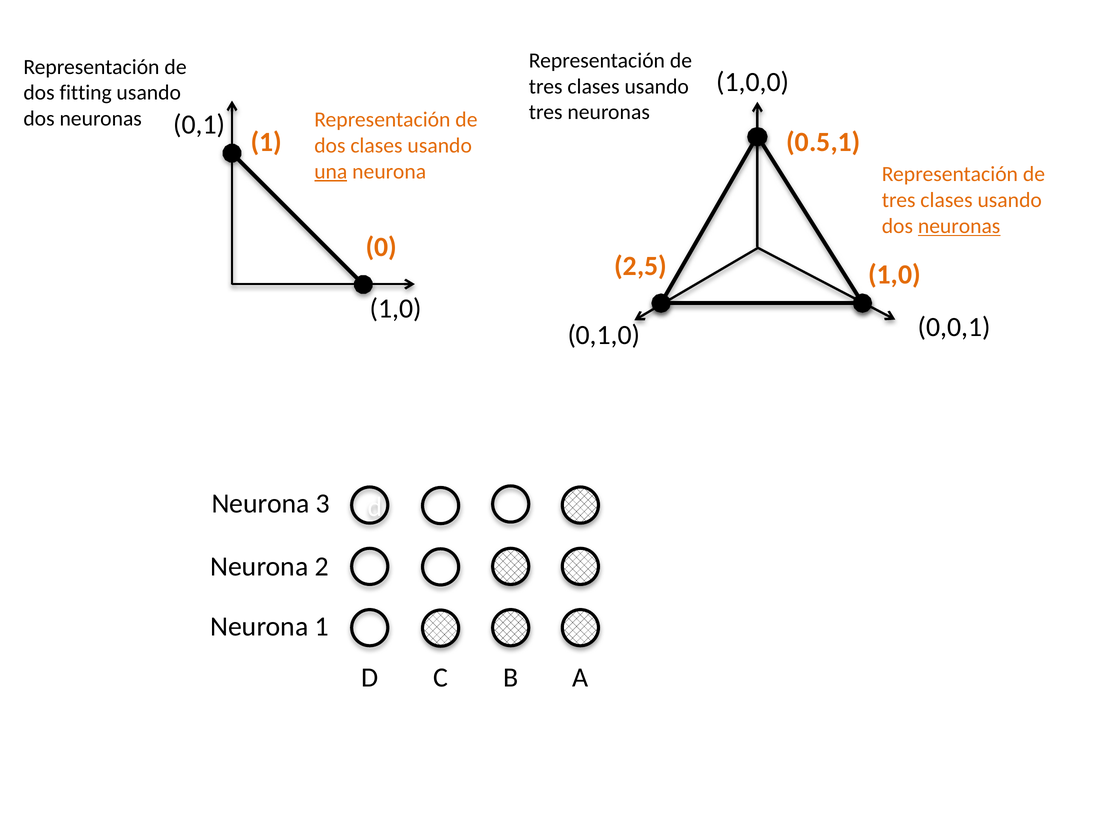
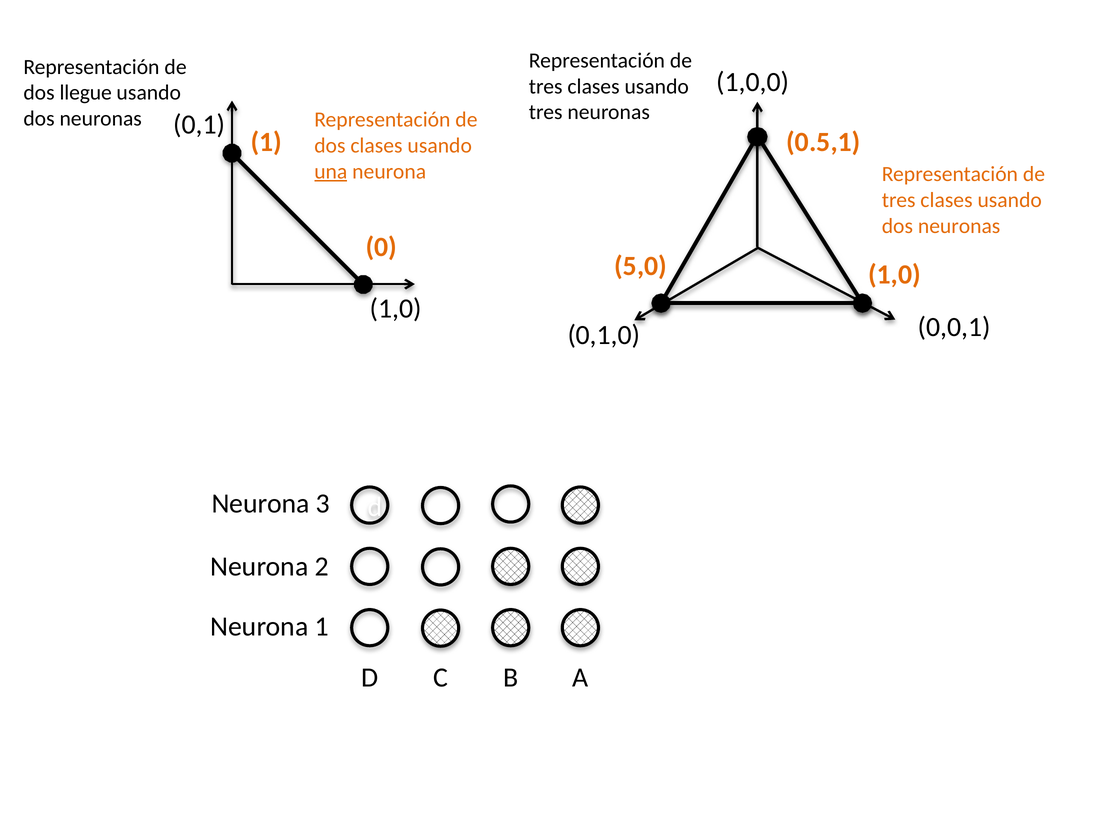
fitting: fitting -> llegue (86, 93)
neuronas underline: present -> none (959, 226)
2,5: 2,5 -> 5,0 (641, 266)
